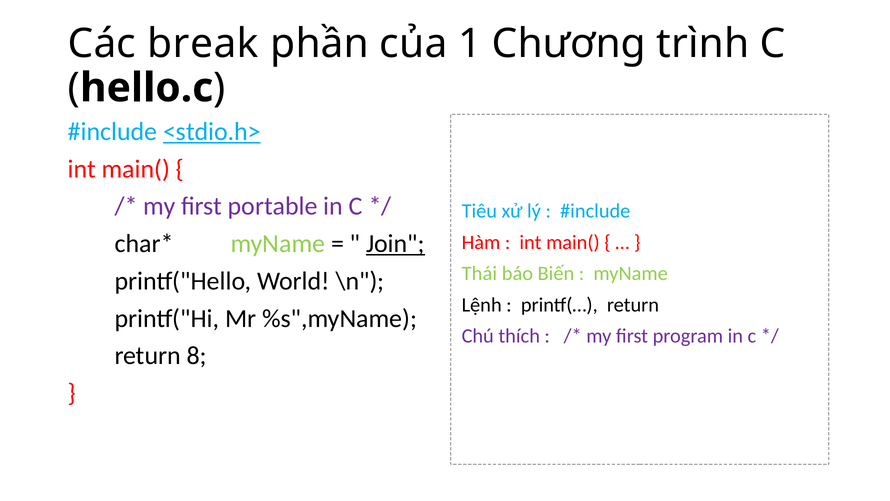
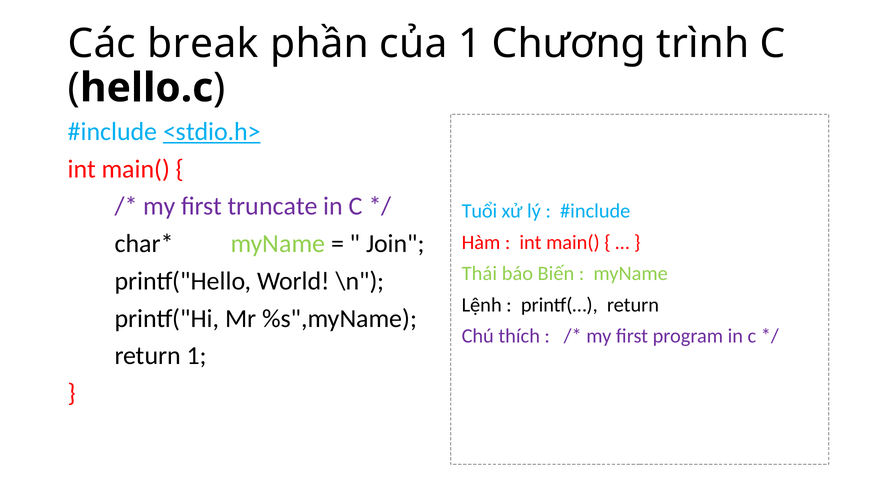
portable: portable -> truncate (273, 206)
Tiêu: Tiêu -> Tuổi (479, 211)
Join underline: present -> none (395, 244)
return 8: 8 -> 1 (197, 356)
